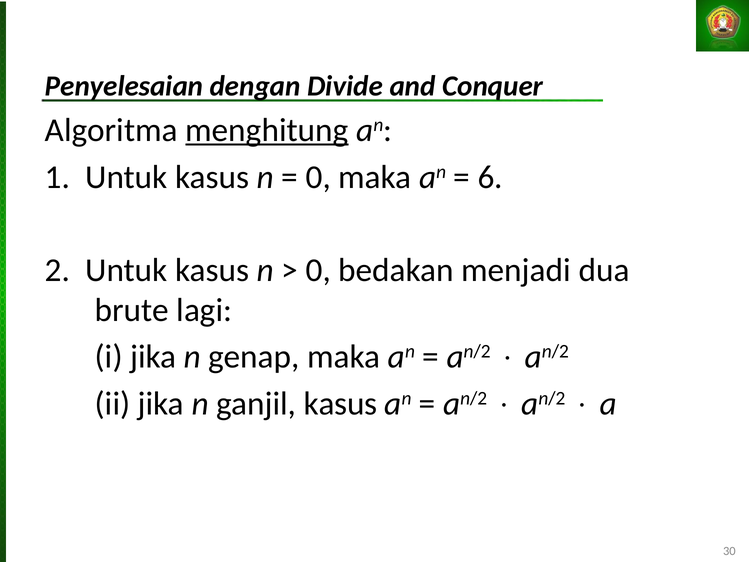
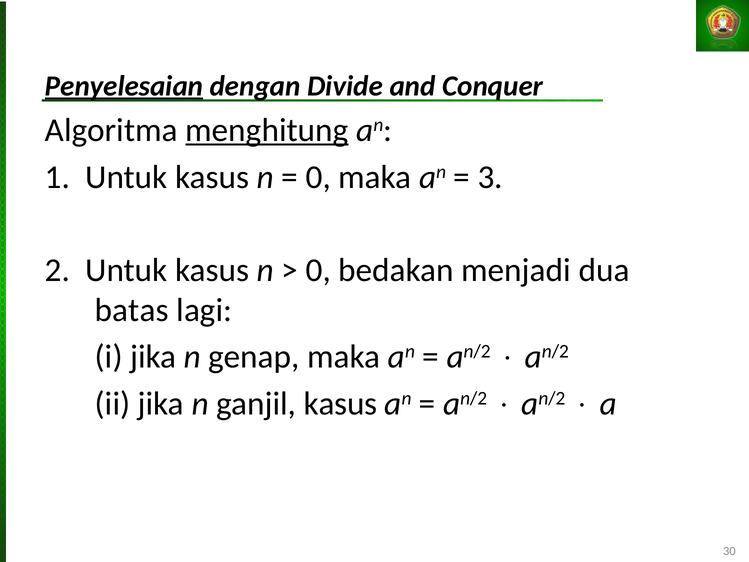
Penyelesaian underline: none -> present (124, 86)
6: 6 -> 3 (490, 177)
brute: brute -> batas (132, 310)
